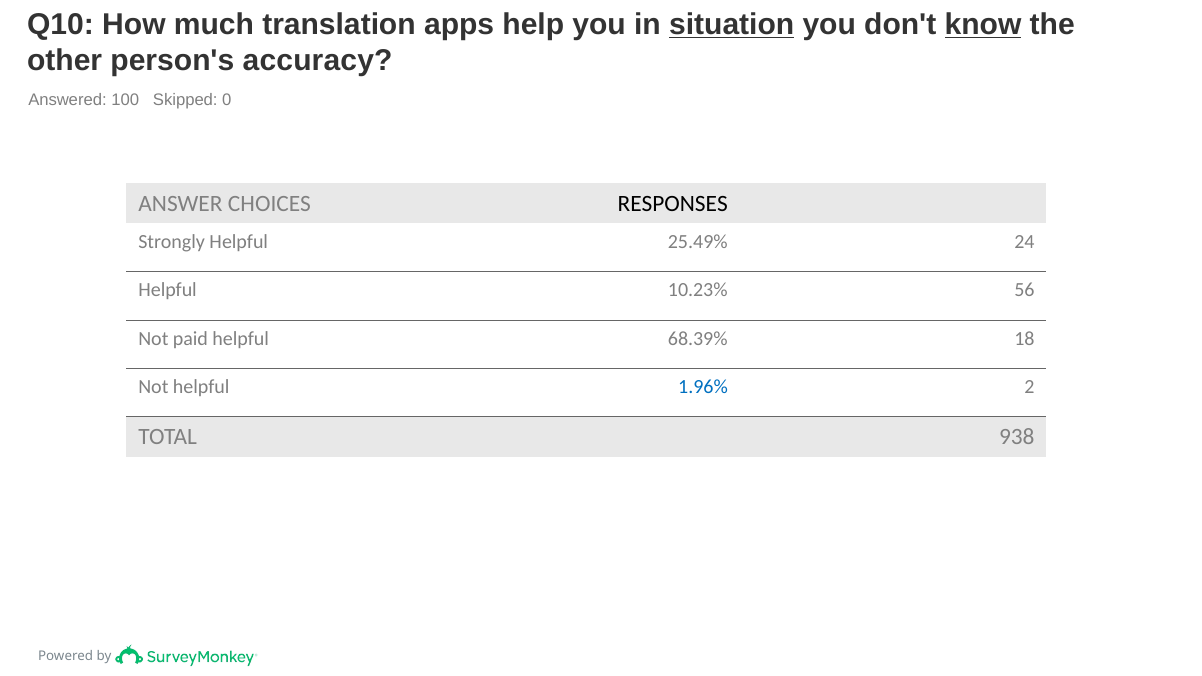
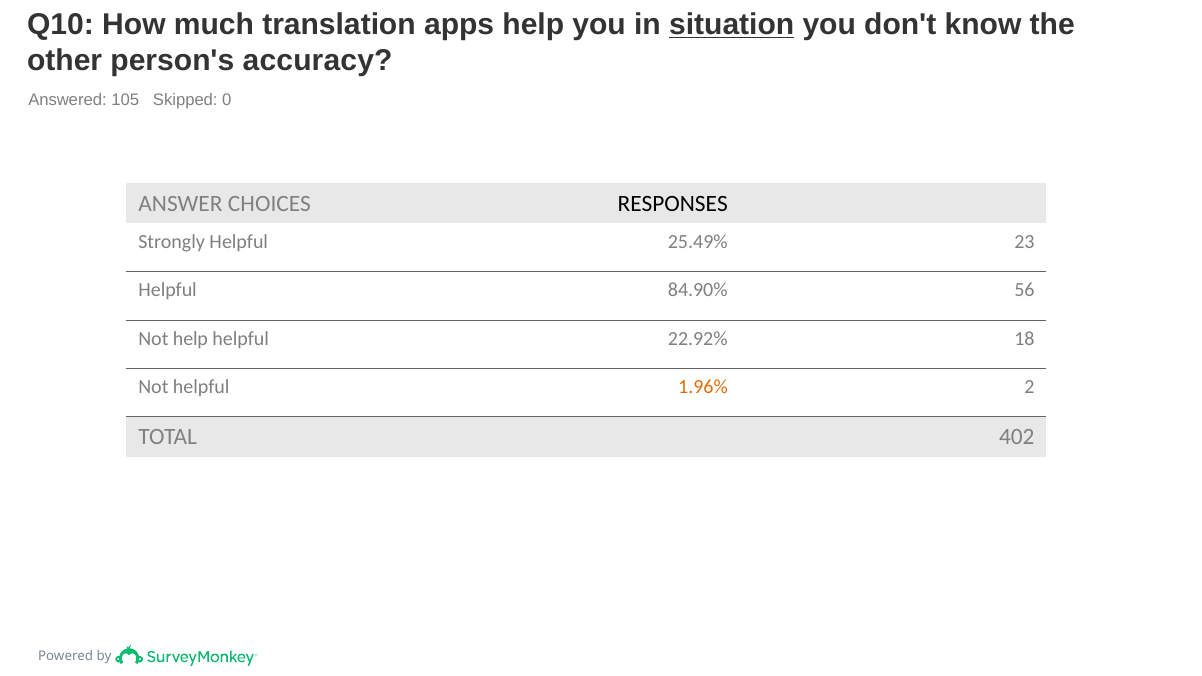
know underline: present -> none (983, 25)
100: 100 -> 105 (125, 100)
24: 24 -> 23 (1024, 242)
10.23%: 10.23% -> 84.90% (698, 290)
Not paid: paid -> help (190, 338)
68.39%: 68.39% -> 22.92% (698, 338)
1.96% colour: blue -> orange (703, 387)
938: 938 -> 402 (1017, 437)
